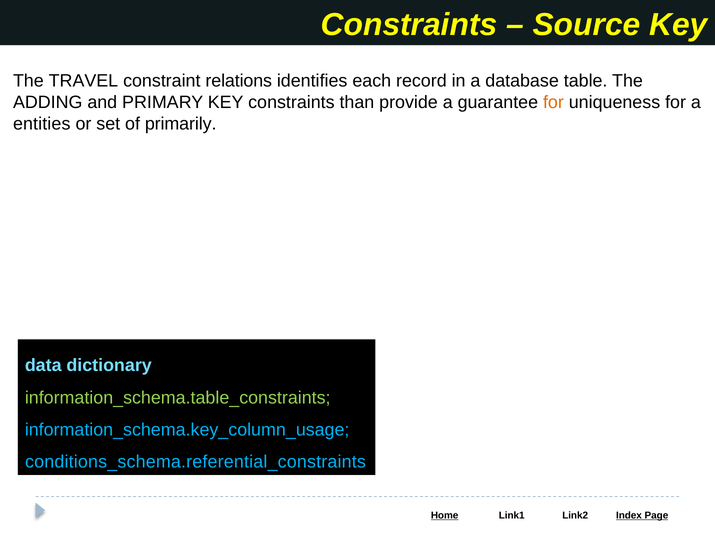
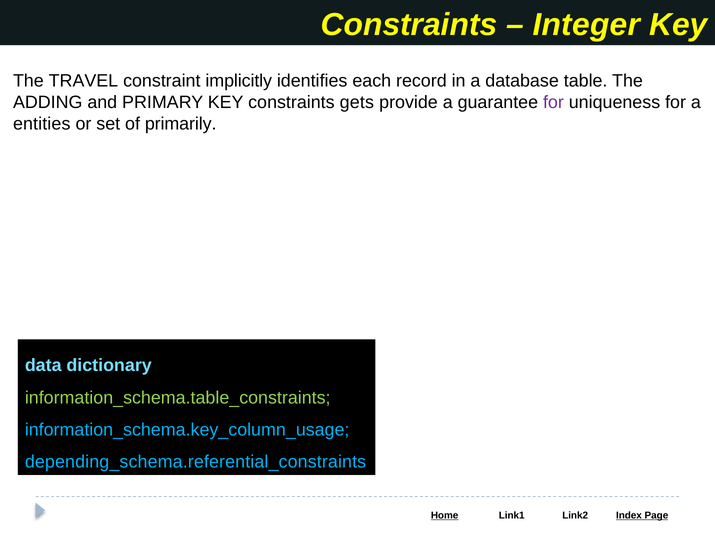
Source: Source -> Integer (586, 25)
relations: relations -> implicitly (239, 81)
than: than -> gets (357, 102)
for colour: orange -> purple (553, 102)
conditions_schema.referential_constraints: conditions_schema.referential_constraints -> depending_schema.referential_constraints (196, 462)
